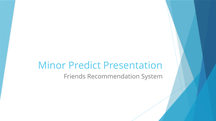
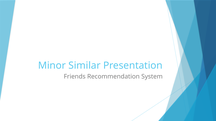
Predict: Predict -> Similar (85, 66)
